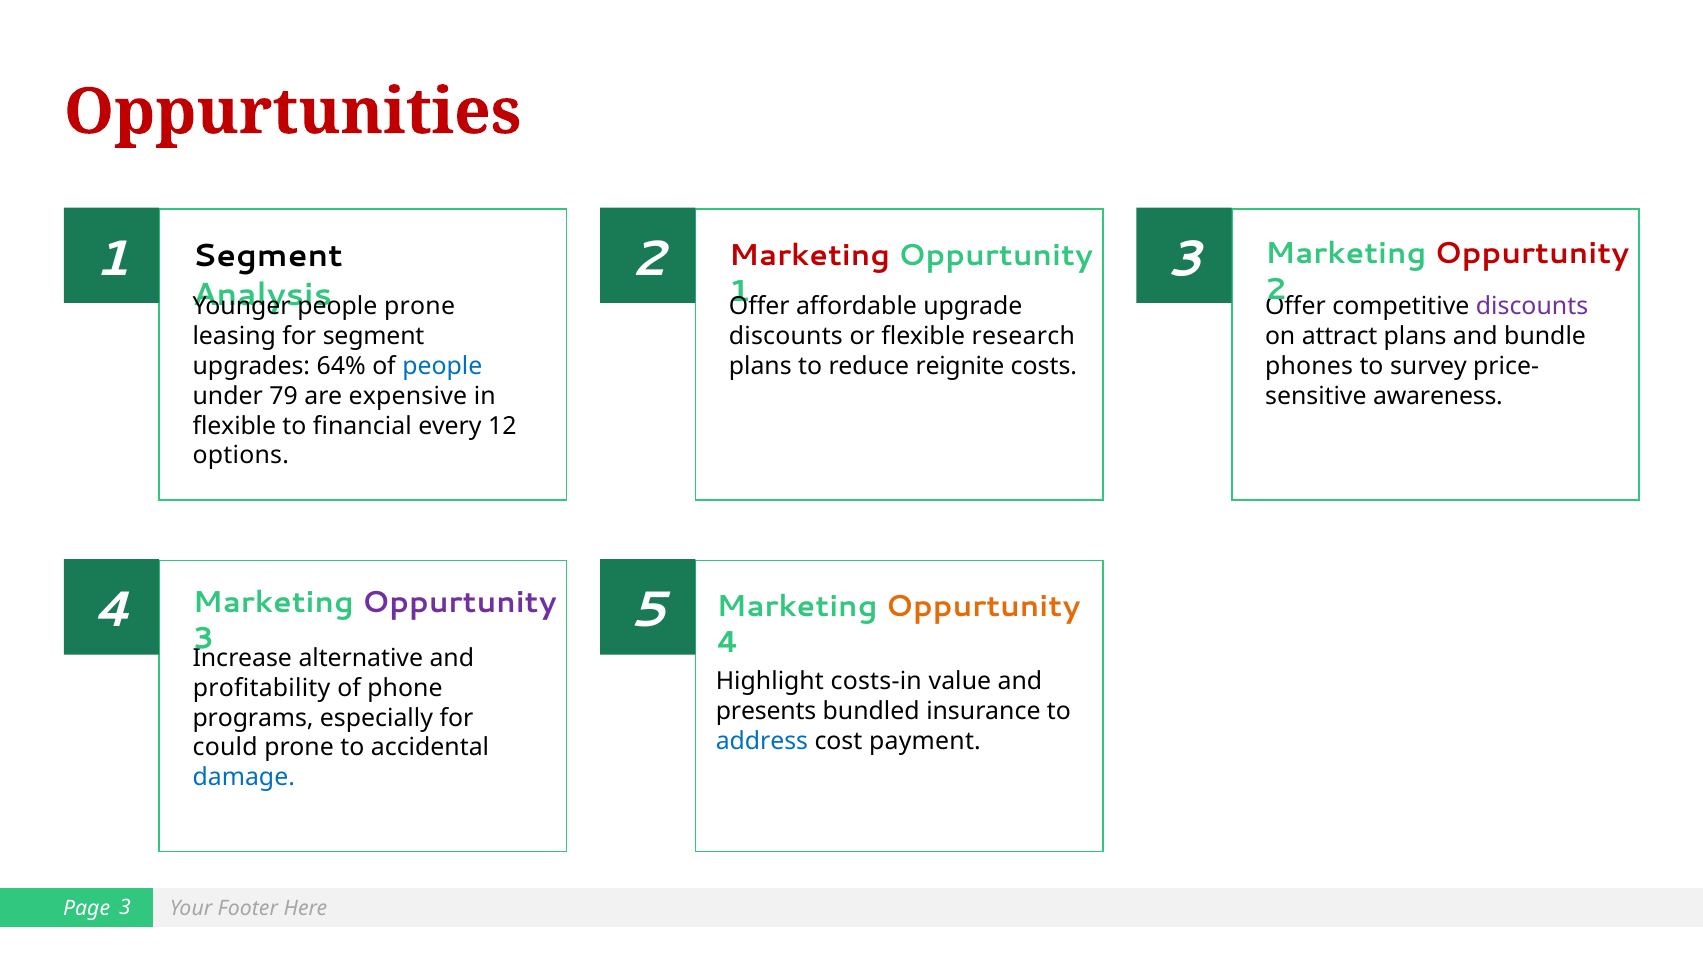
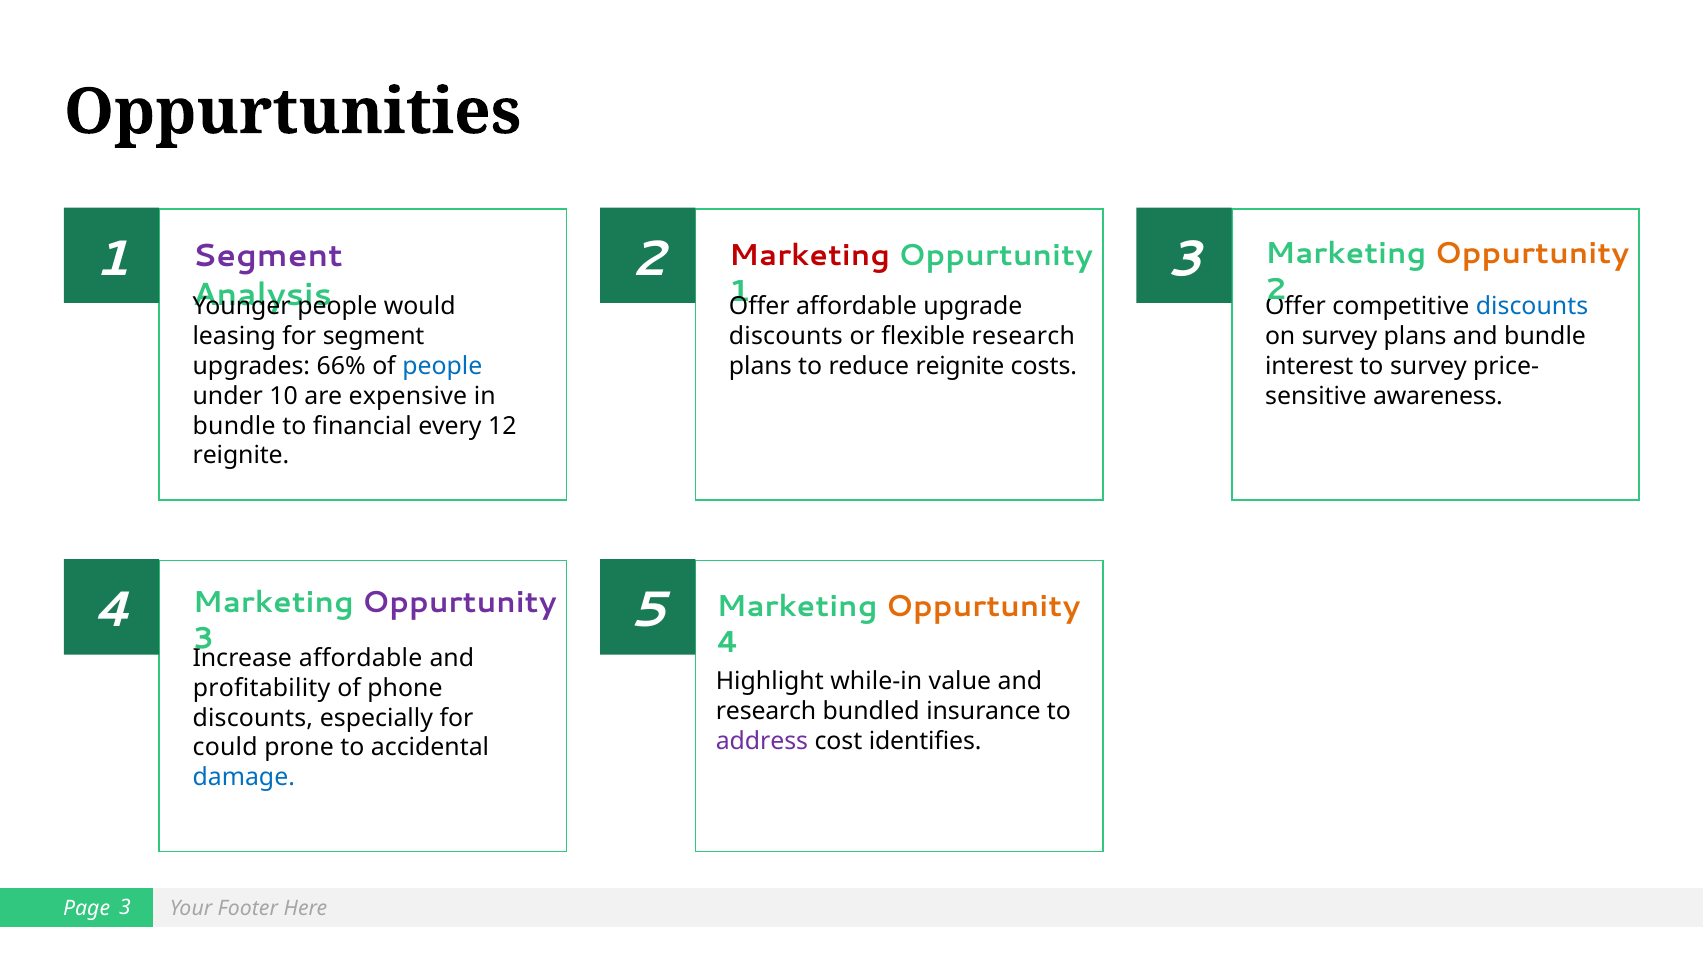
Oppurtunities colour: red -> black (293, 112)
Oppurtunity colour: red -> orange (1532, 254)
Segment colour: black -> purple (268, 256)
people prone: prone -> would (420, 307)
discounts colour: purple -> blue (1532, 307)
on attract: attract -> survey (1340, 336)
64%: 64% -> 66% (341, 366)
phones: phones -> interest (1309, 366)
79: 79 -> 10 (284, 396)
flexible: flexible -> bundle (234, 426)
options: options -> reignite (241, 456)
Increase alternative: alternative -> affordable (361, 658)
costs-in: costs-in -> while-in (876, 682)
presents: presents -> research (766, 711)
programs: programs -> discounts (253, 718)
address colour: blue -> purple (762, 741)
payment: payment -> identifies (925, 741)
